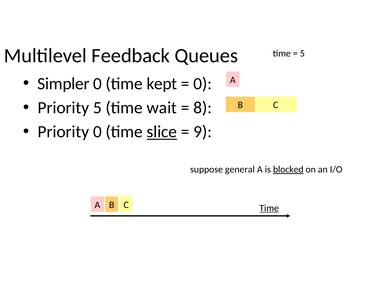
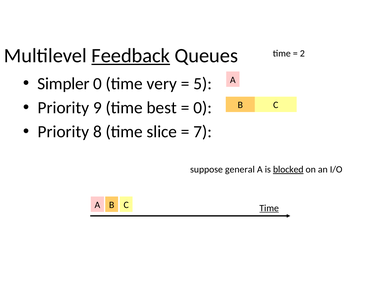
Feedback underline: none -> present (131, 56)
5: 5 -> 2 (302, 54)
kept: kept -> very (162, 84)
0: 0 -> 5 (203, 84)
Priority 5: 5 -> 9 (97, 108)
wait: wait -> best (162, 108)
8: 8 -> 0 (203, 108)
Priority 0: 0 -> 8 (97, 132)
slice underline: present -> none (162, 132)
9: 9 -> 7 (203, 132)
